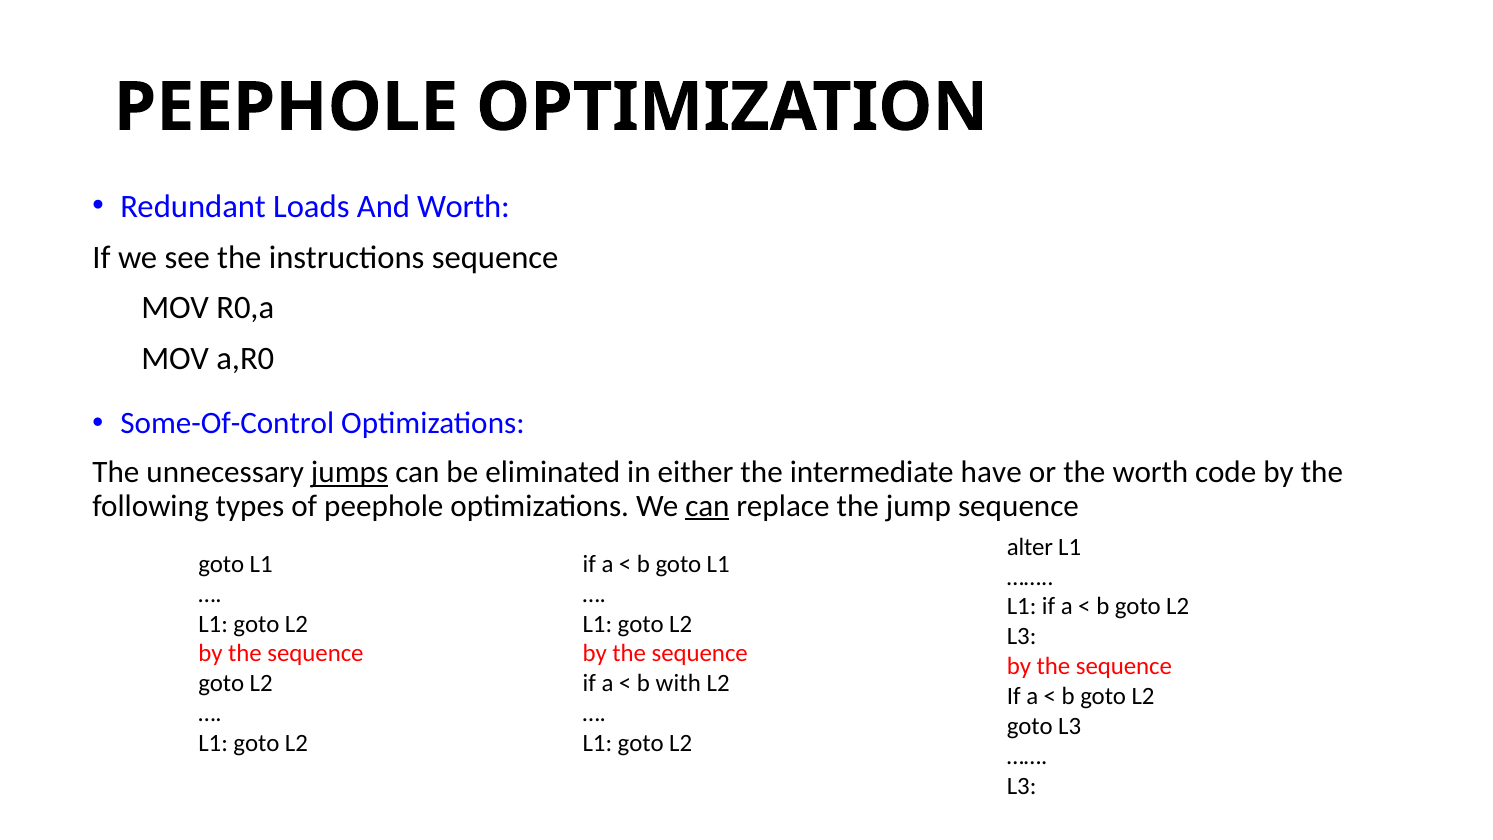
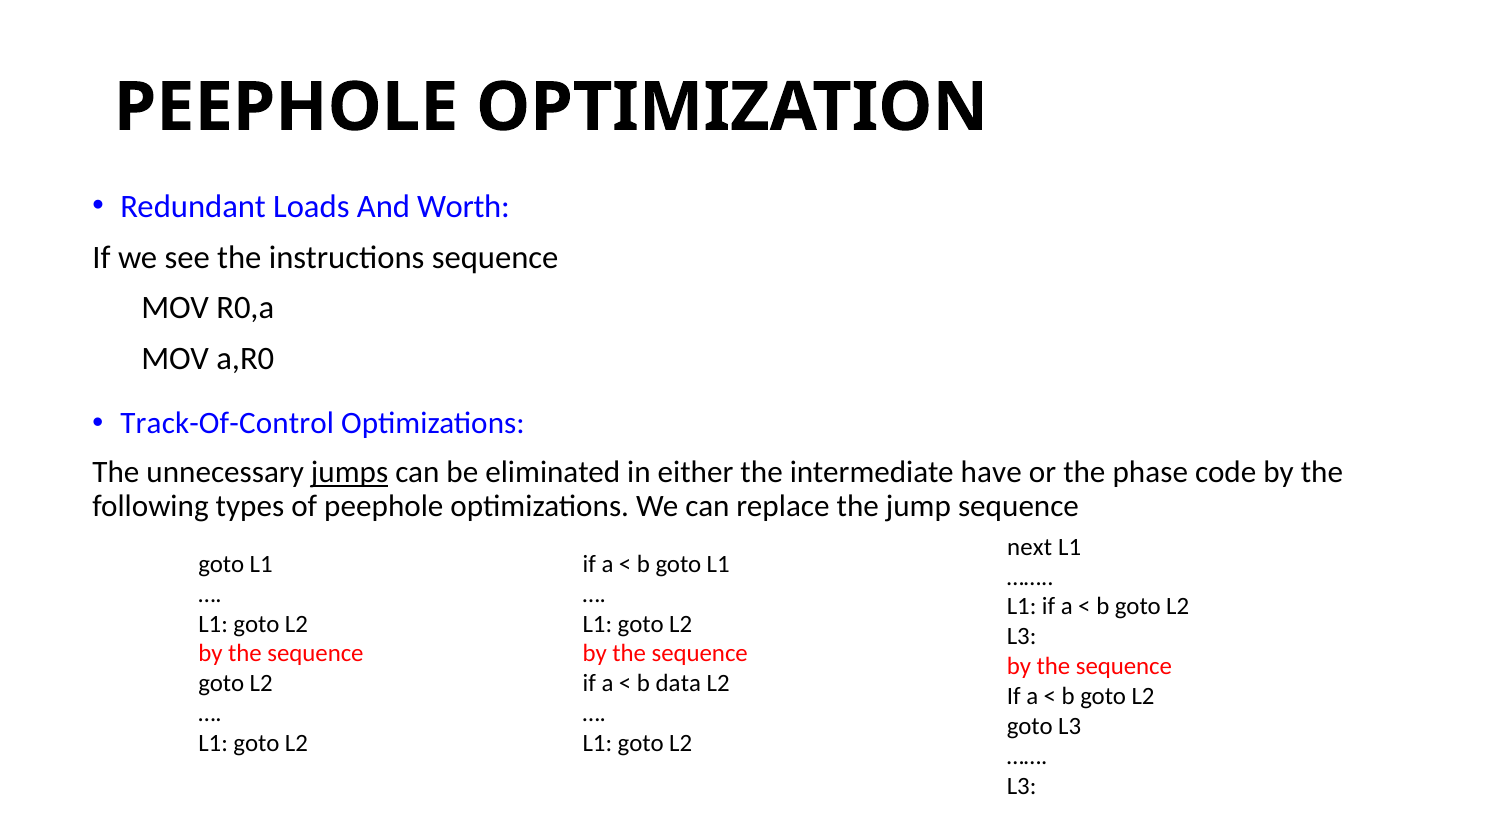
Some-Of-Control: Some-Of-Control -> Track-Of-Control (227, 423)
the worth: worth -> phase (1150, 472)
can underline: present -> none (707, 506)
alter: alter -> next (1030, 547)
with: with -> data (678, 683)
